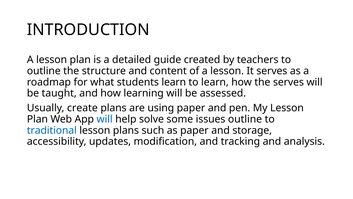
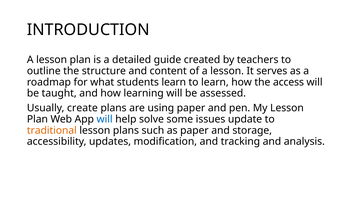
the serves: serves -> access (288, 82)
issues outline: outline -> update (245, 119)
traditional colour: blue -> orange (52, 130)
